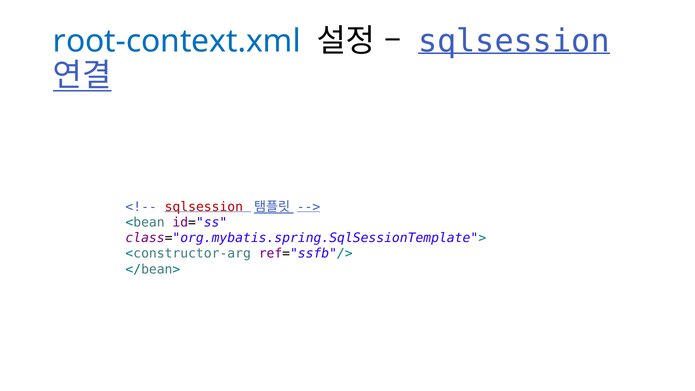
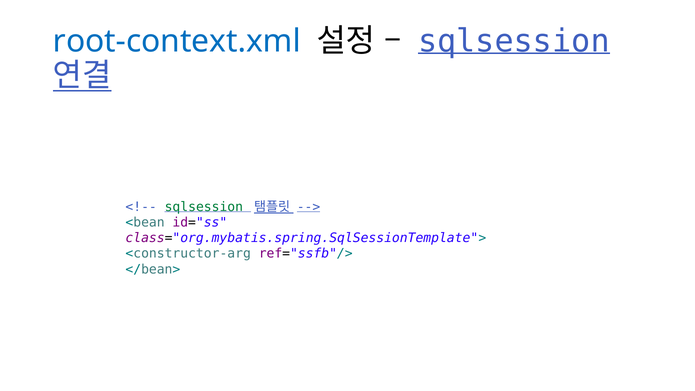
sqlsession colour: red -> green (204, 207)
